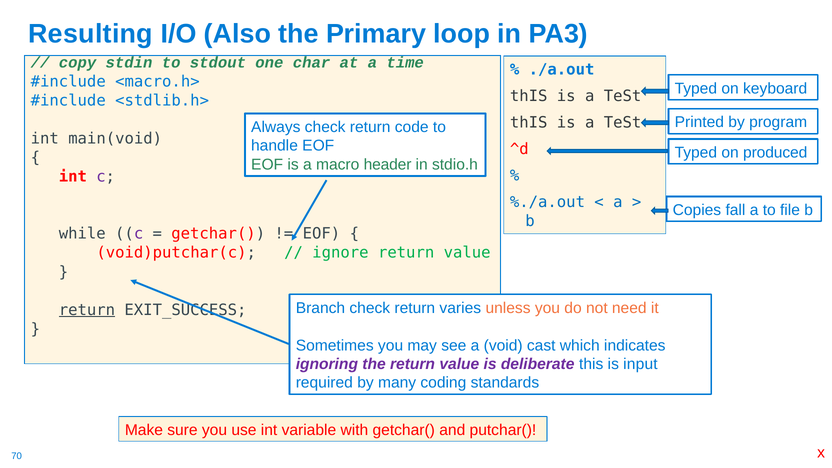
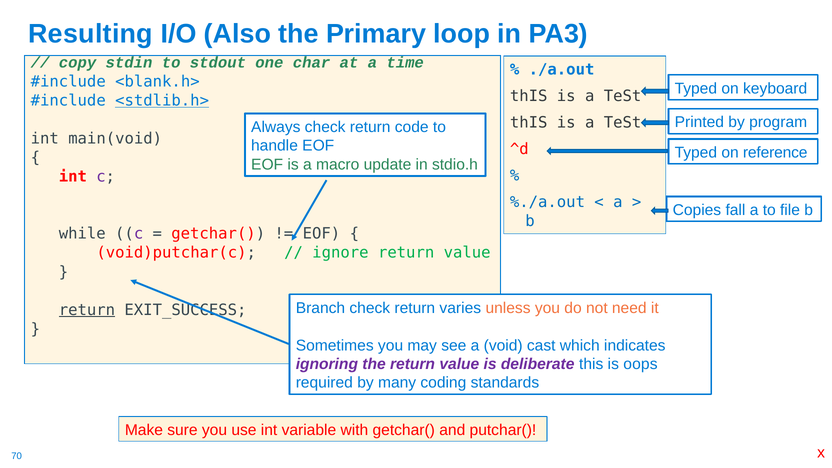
<macro.h>: <macro.h> -> <blank.h> (157, 81)
<stdlib.h> underline: none -> present (162, 101)
produced: produced -> reference (775, 152)
header: header -> update (387, 165)
input: input -> oops (640, 364)
